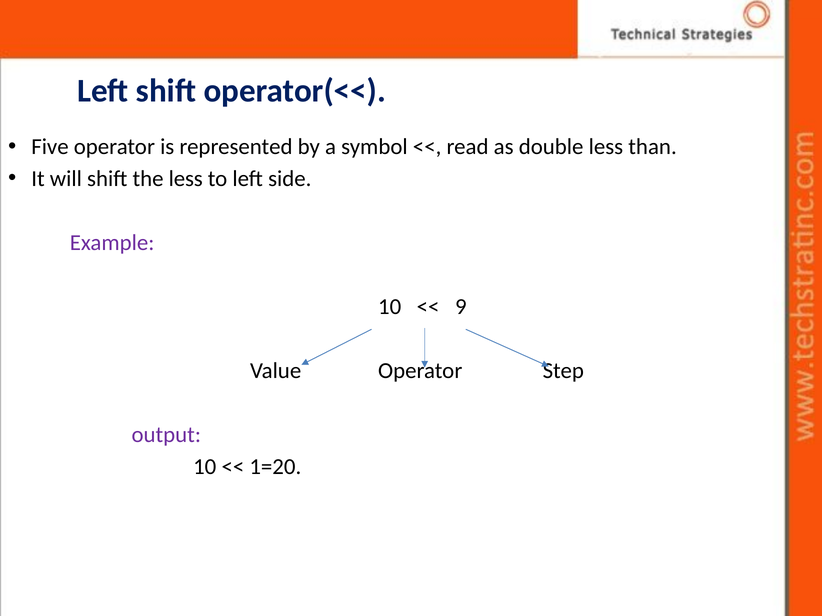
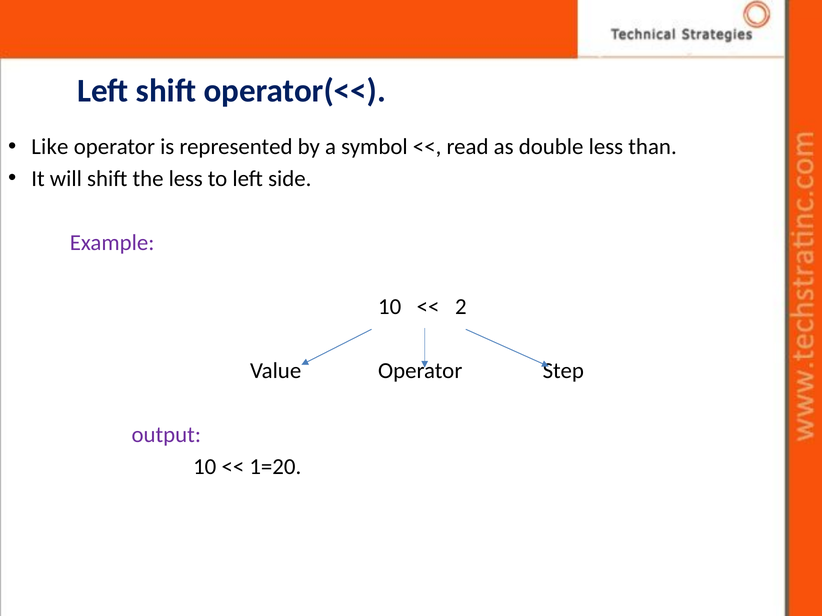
Five: Five -> Like (50, 147)
9: 9 -> 2 (461, 307)
